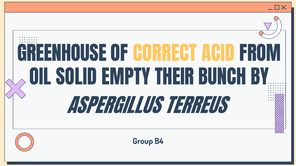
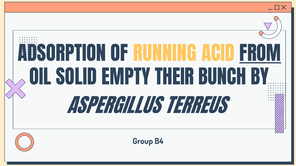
GREENHOUSE: GREENHOUSE -> ADSORPTION (62, 55)
CORRECT: CORRECT -> RUNNING (165, 55)
FROM underline: none -> present (260, 55)
